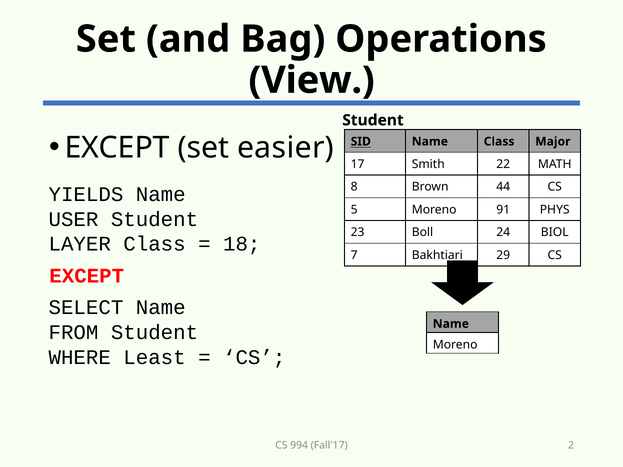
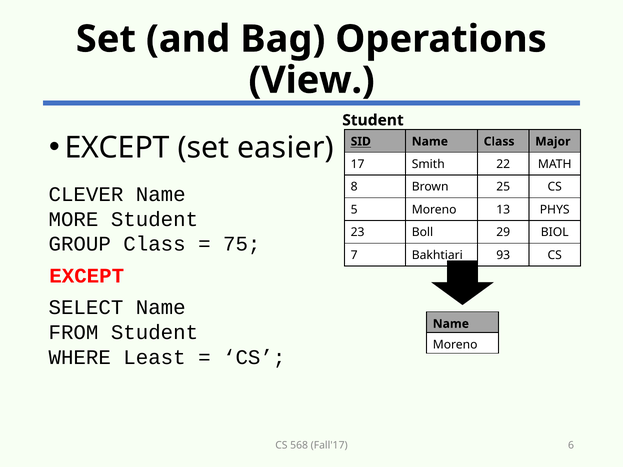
44: 44 -> 25 (503, 187)
YIELDS: YIELDS -> CLEVER (86, 194)
91: 91 -> 13 (503, 210)
USER: USER -> MORE (73, 219)
24: 24 -> 29 (503, 233)
LAYER: LAYER -> GROUP (80, 244)
18: 18 -> 75 (242, 244)
29: 29 -> 93 (503, 255)
994: 994 -> 568 (299, 445)
2: 2 -> 6 (571, 445)
